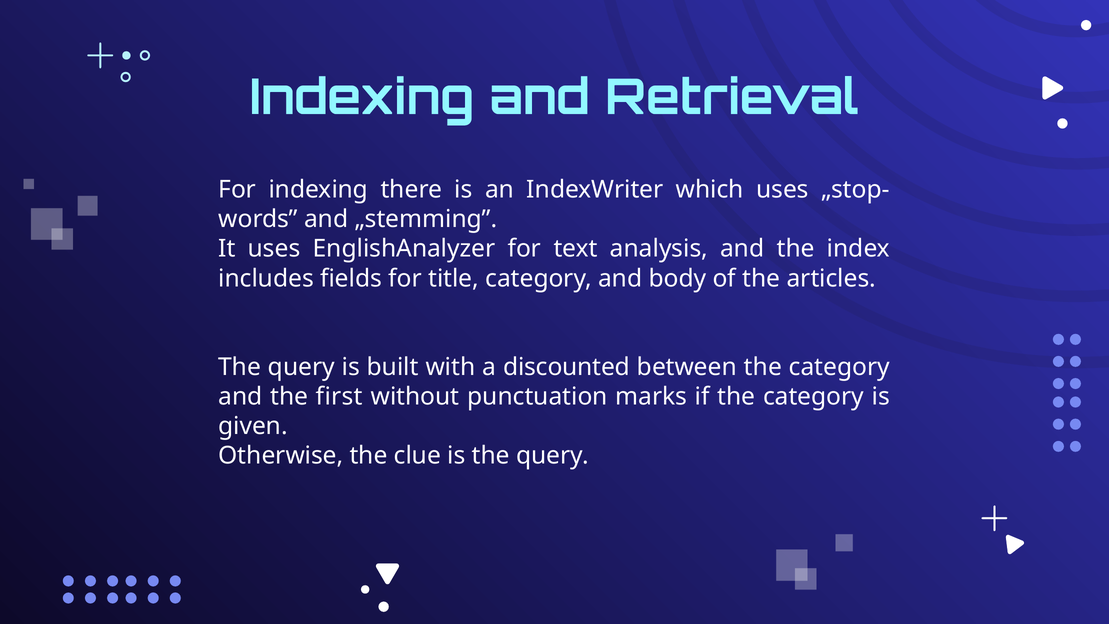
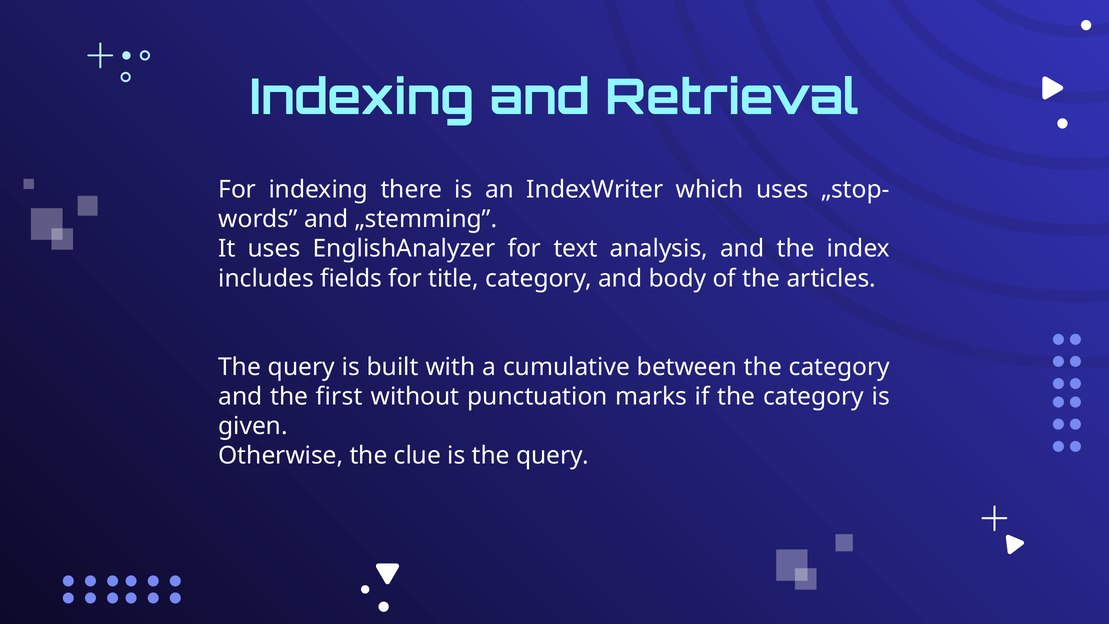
discounted: discounted -> cumulative (566, 367)
